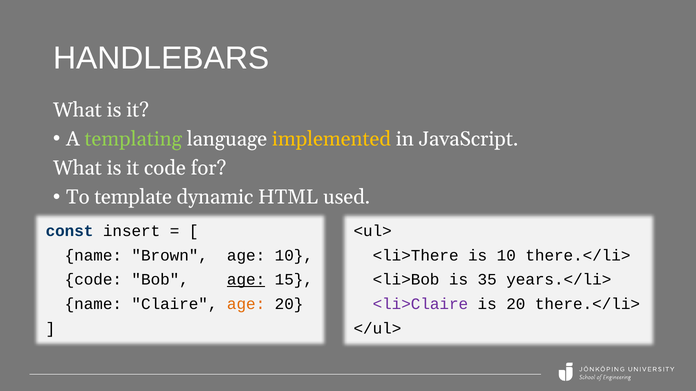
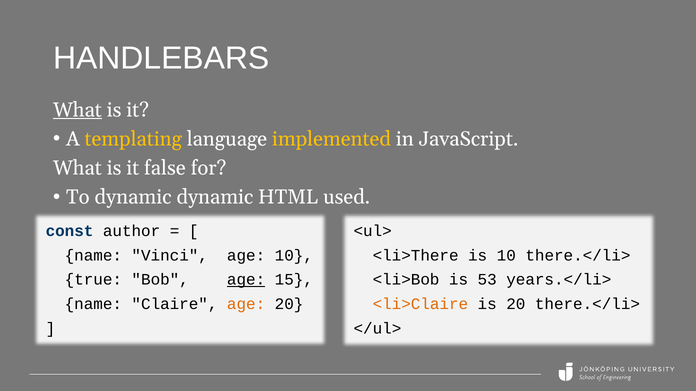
What underline: none -> present (77, 110)
templating colour: light green -> yellow (133, 139)
it code: code -> false (165, 168)
To template: template -> dynamic (133, 198)
insert: insert -> author (132, 231)
Brown: Brown -> Vinci (170, 256)
code: code -> true (93, 280)
35: 35 -> 53 (487, 280)
<li>Claire colour: purple -> orange (420, 305)
